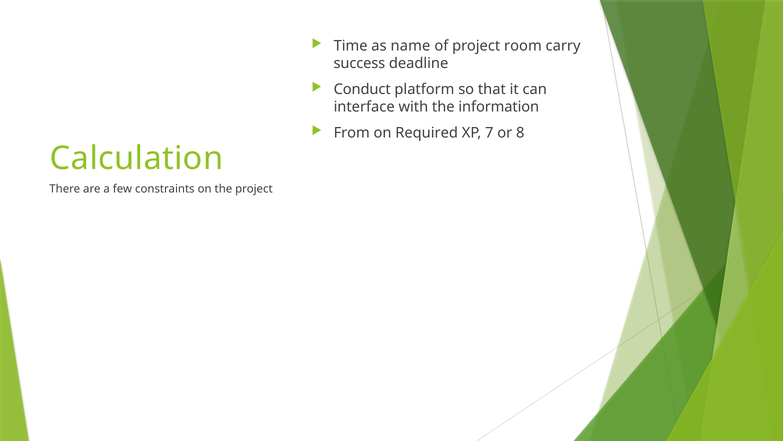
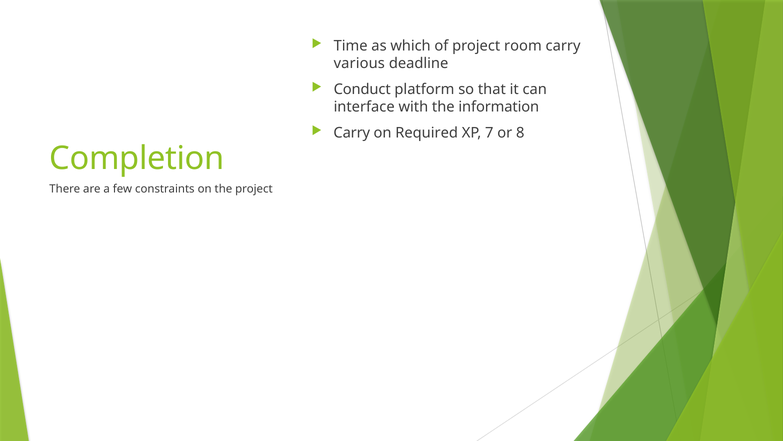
name: name -> which (411, 46)
success: success -> various (359, 63)
From: From -> Carry (352, 133)
Calculation: Calculation -> Completion (137, 158)
